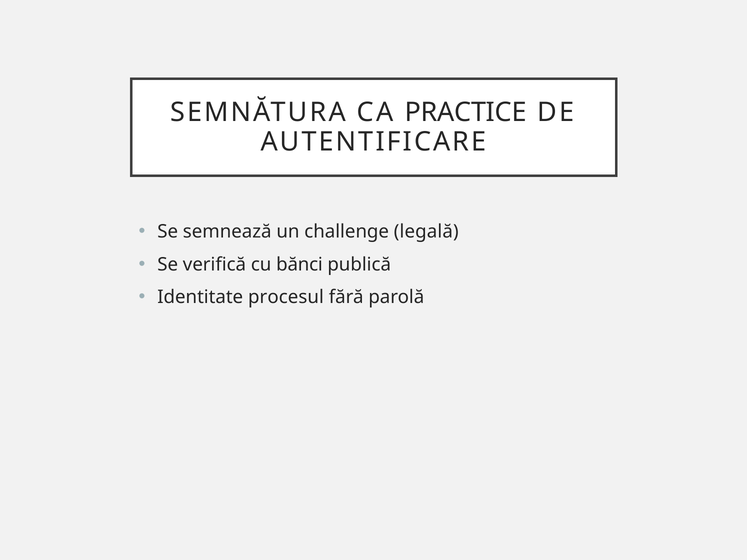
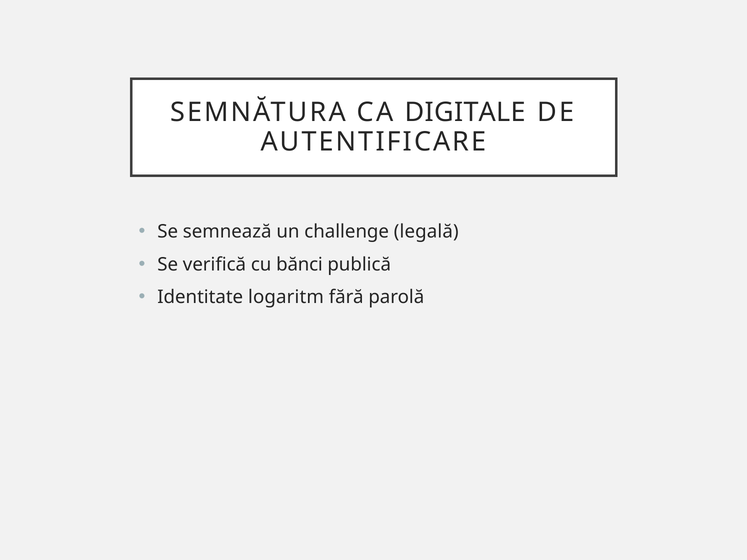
PRACTICE: PRACTICE -> DIGITALE (465, 113)
procesul: procesul -> logaritm (286, 297)
